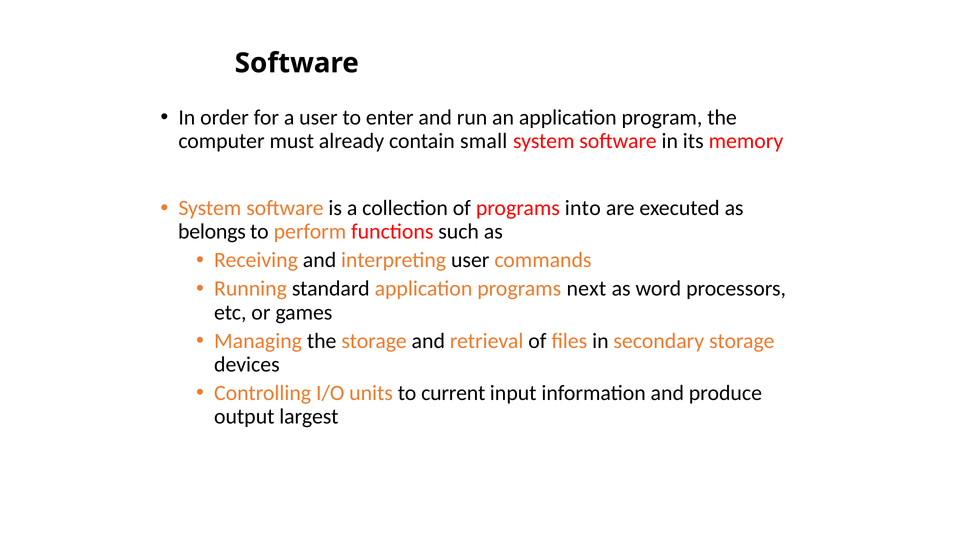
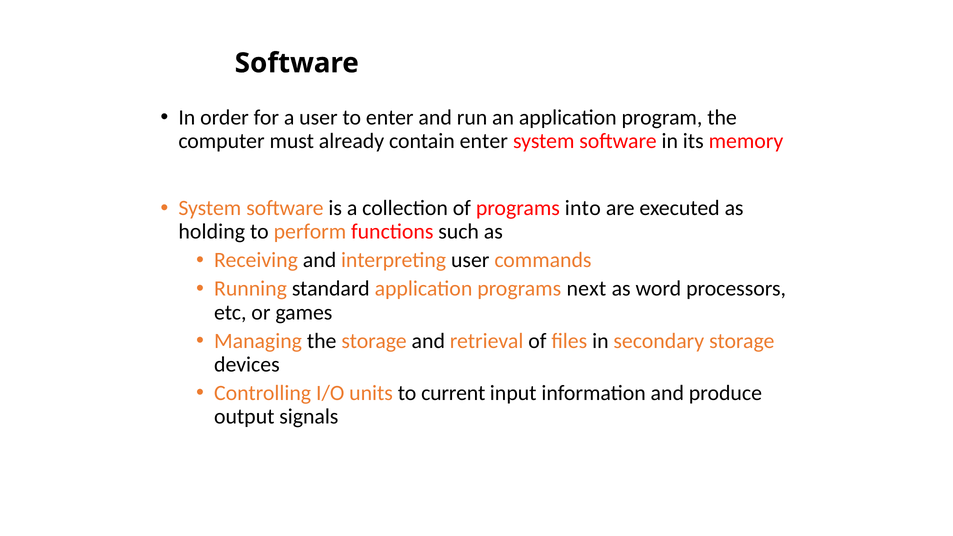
contain small: small -> enter (484, 141)
belongs: belongs -> holding (212, 232)
largest: largest -> signals (309, 417)
